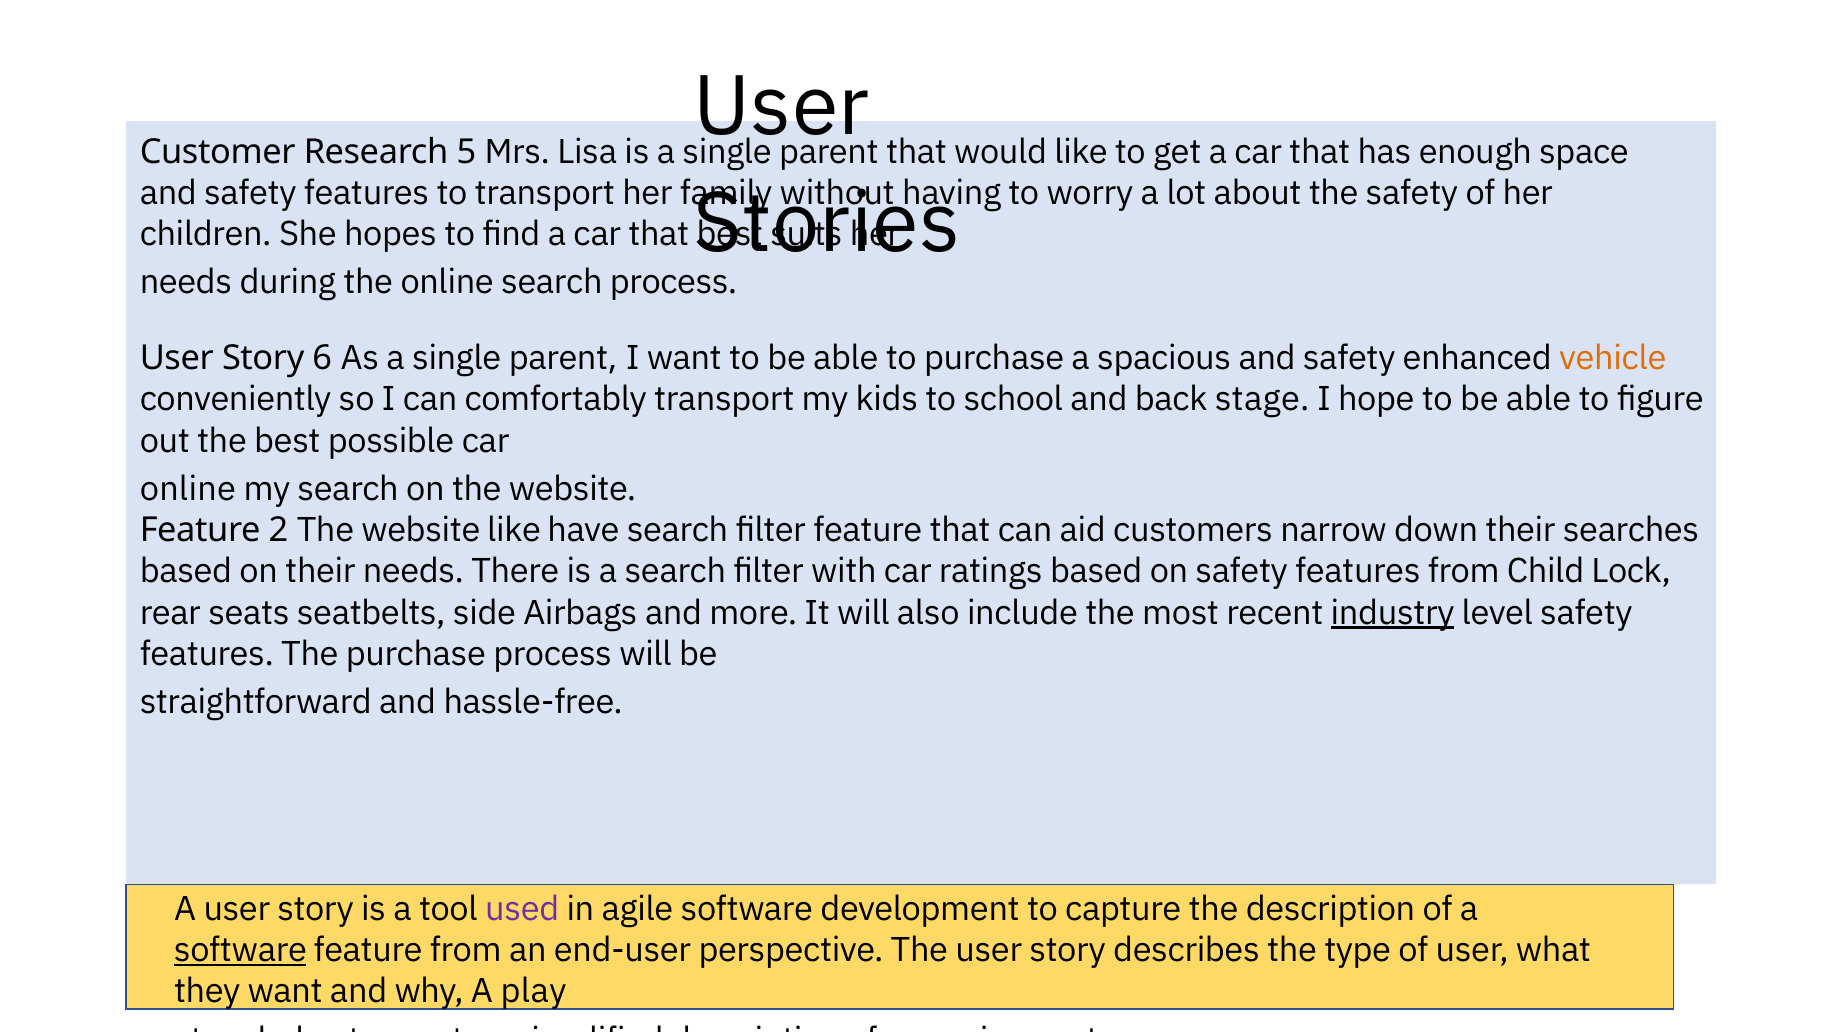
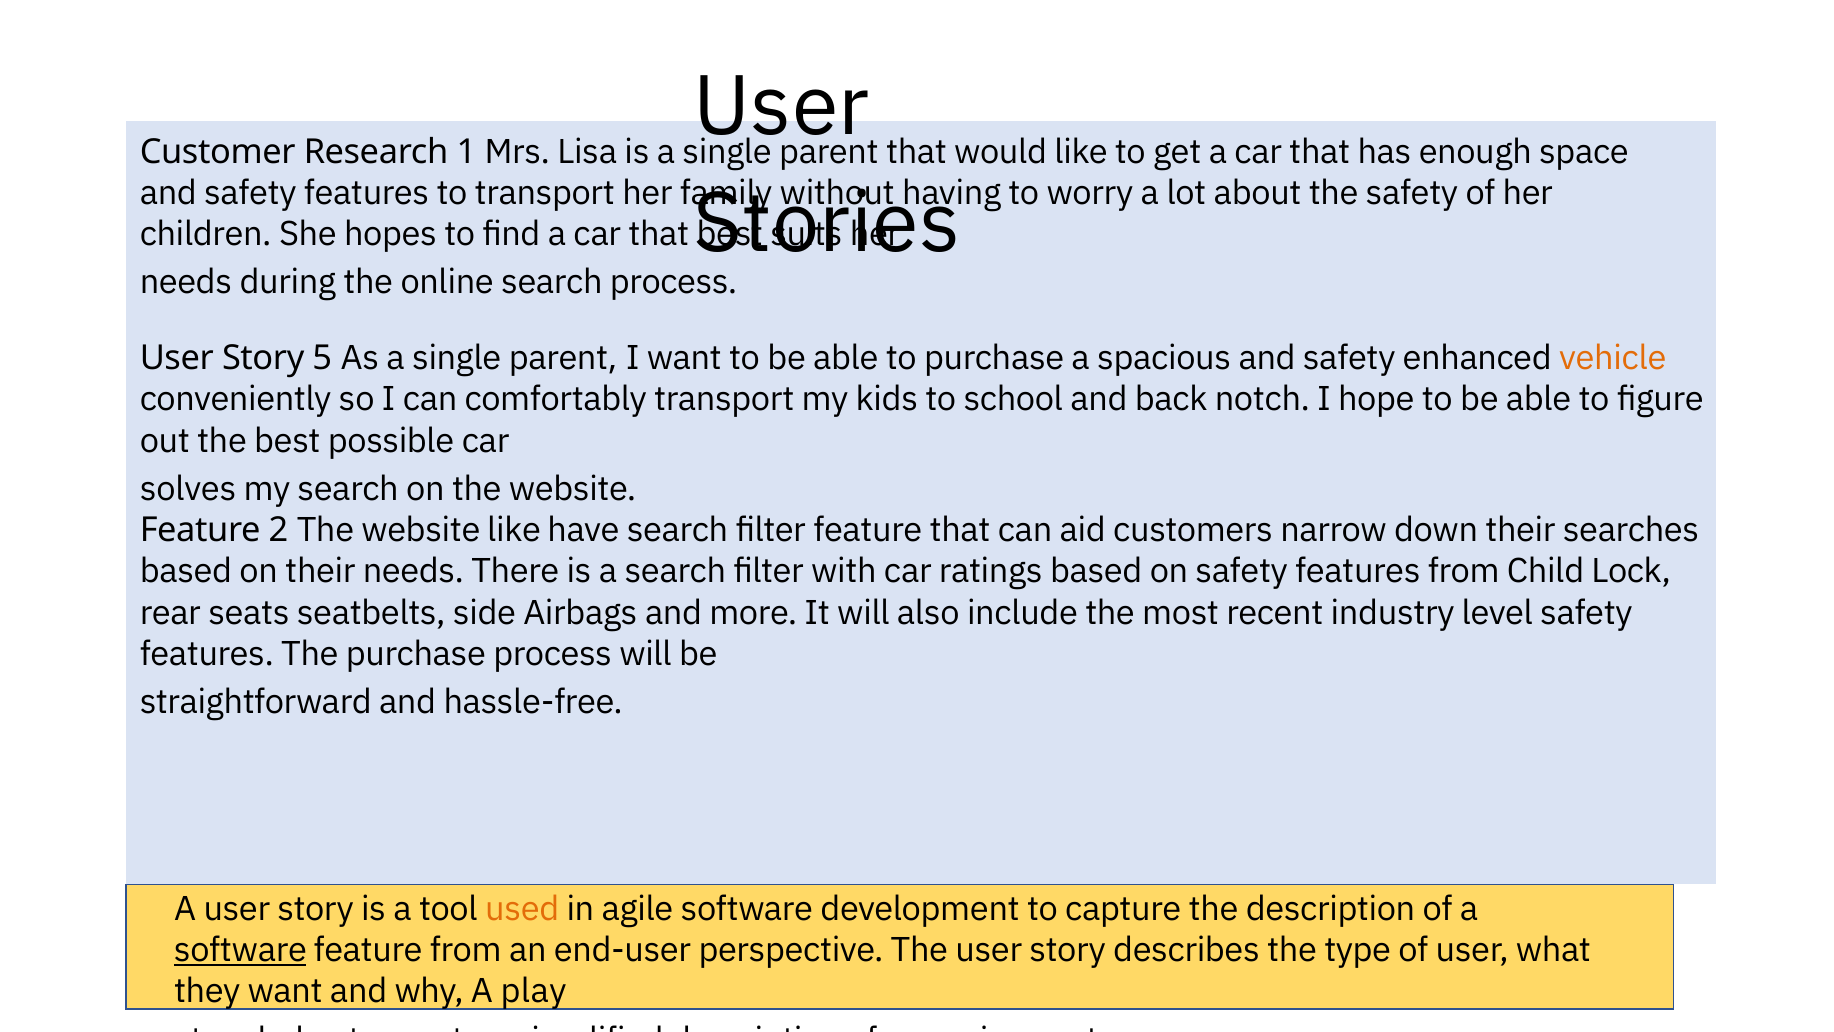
5: 5 -> 1 (466, 152)
6: 6 -> 5 (322, 358)
stage: stage -> notch (1262, 399)
online: online -> solves (188, 489)
industry underline: present -> none (1393, 612)
used colour: purple -> orange (522, 909)
